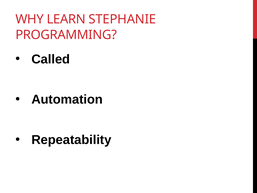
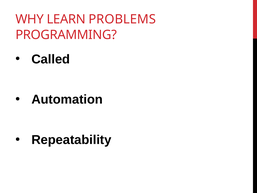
STEPHANIE: STEPHANIE -> PROBLEMS (122, 19)
